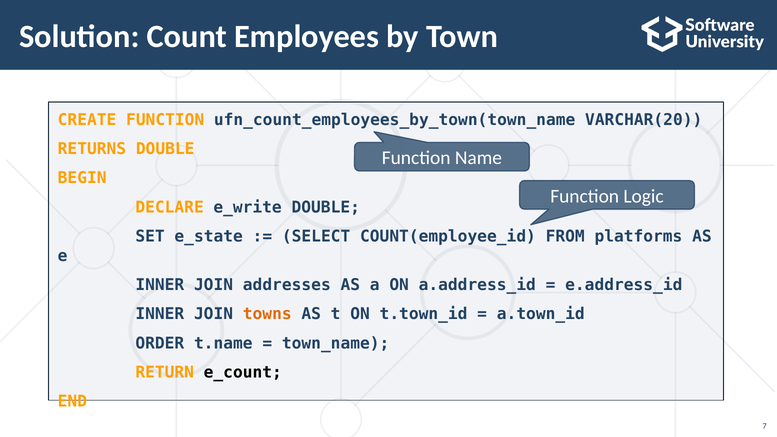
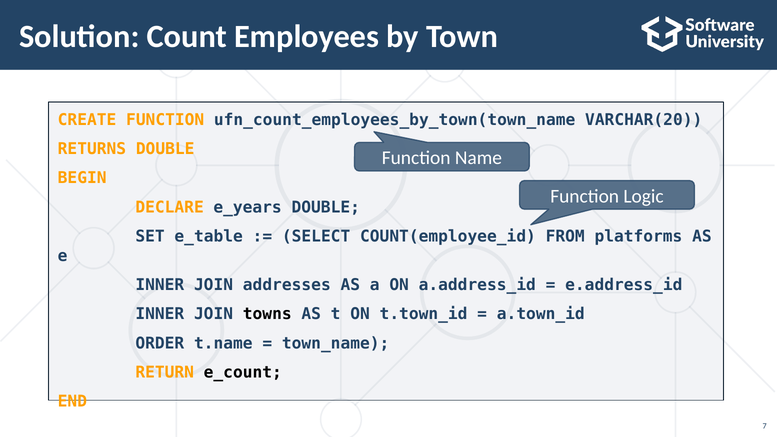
e_write: e_write -> e_years (248, 207)
e_state: e_state -> e_table (209, 236)
towns colour: orange -> black (267, 314)
